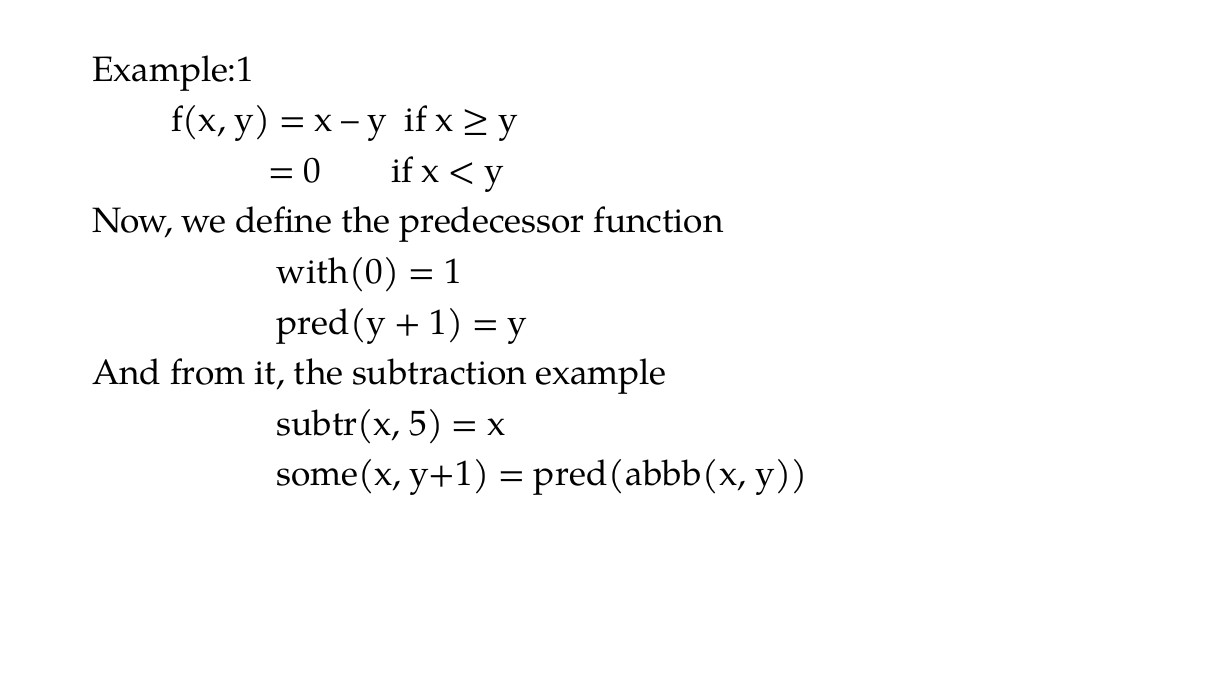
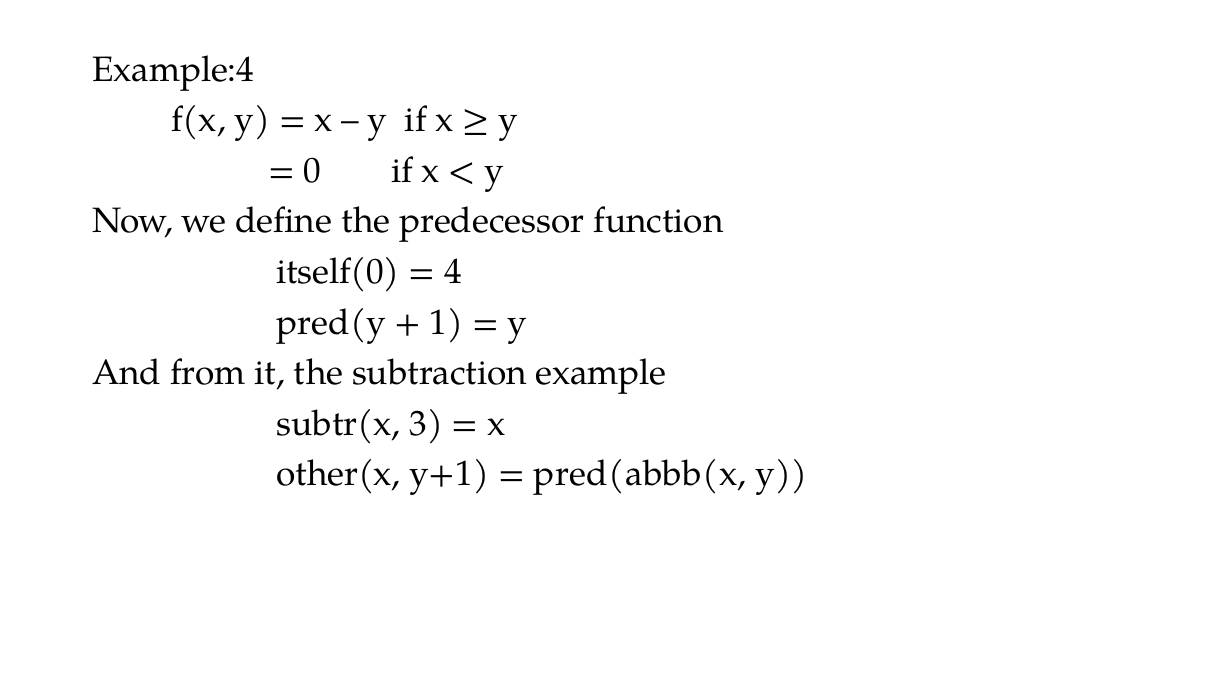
Example:1: Example:1 -> Example:4 (173, 69)
with(0: with(0 -> itself(0 (338, 272)
1: 1 -> 4 (453, 272)
5: 5 -> 3 (426, 424)
some(x: some(x -> other(x (339, 475)
